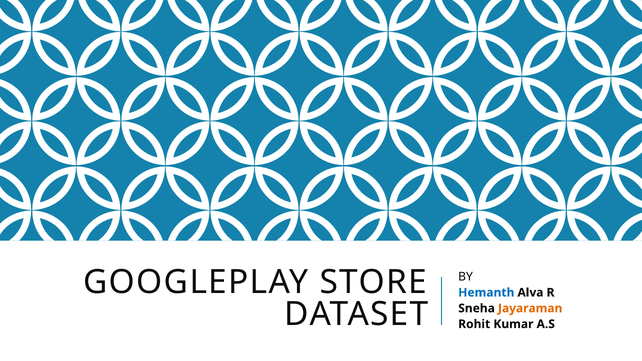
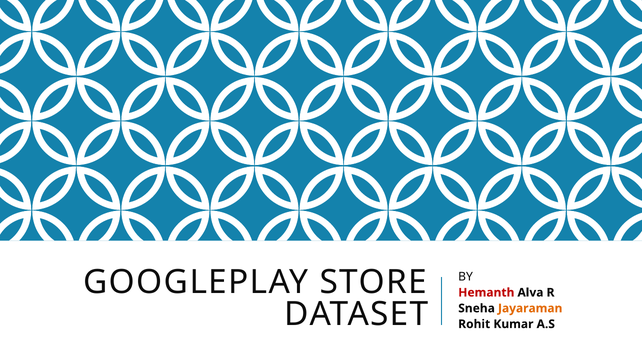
Hemanth colour: blue -> red (486, 293)
